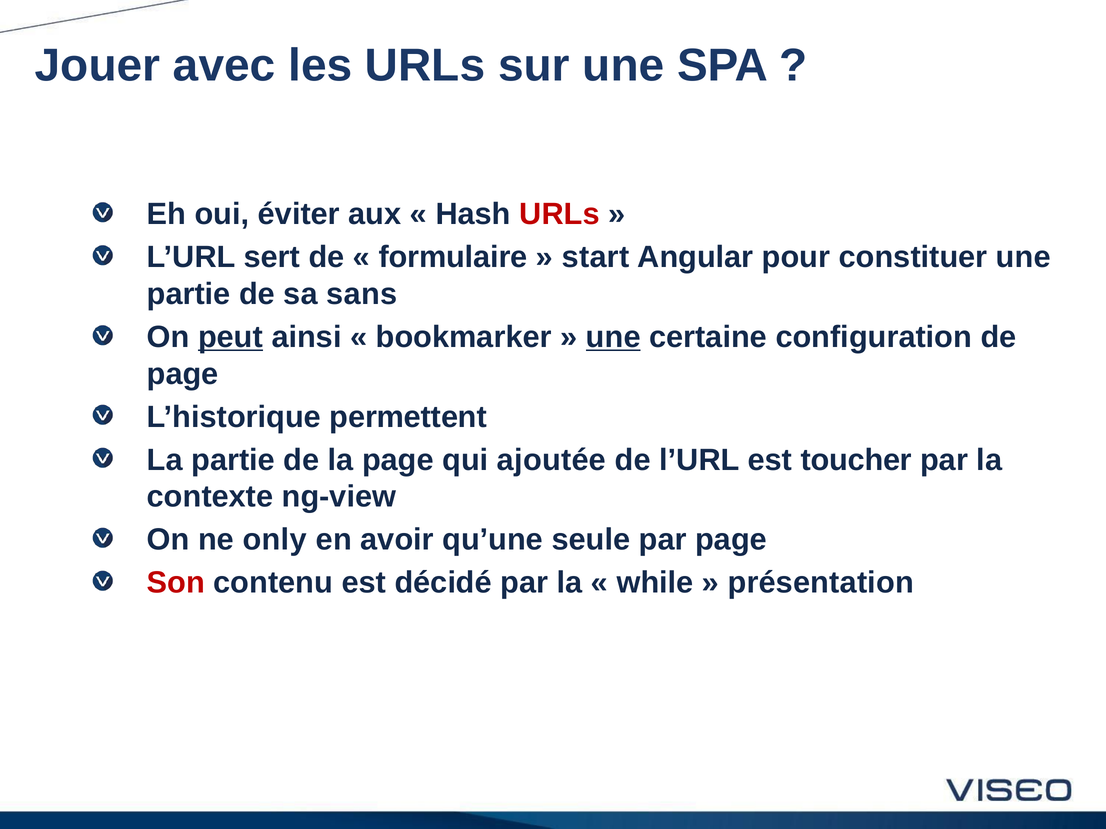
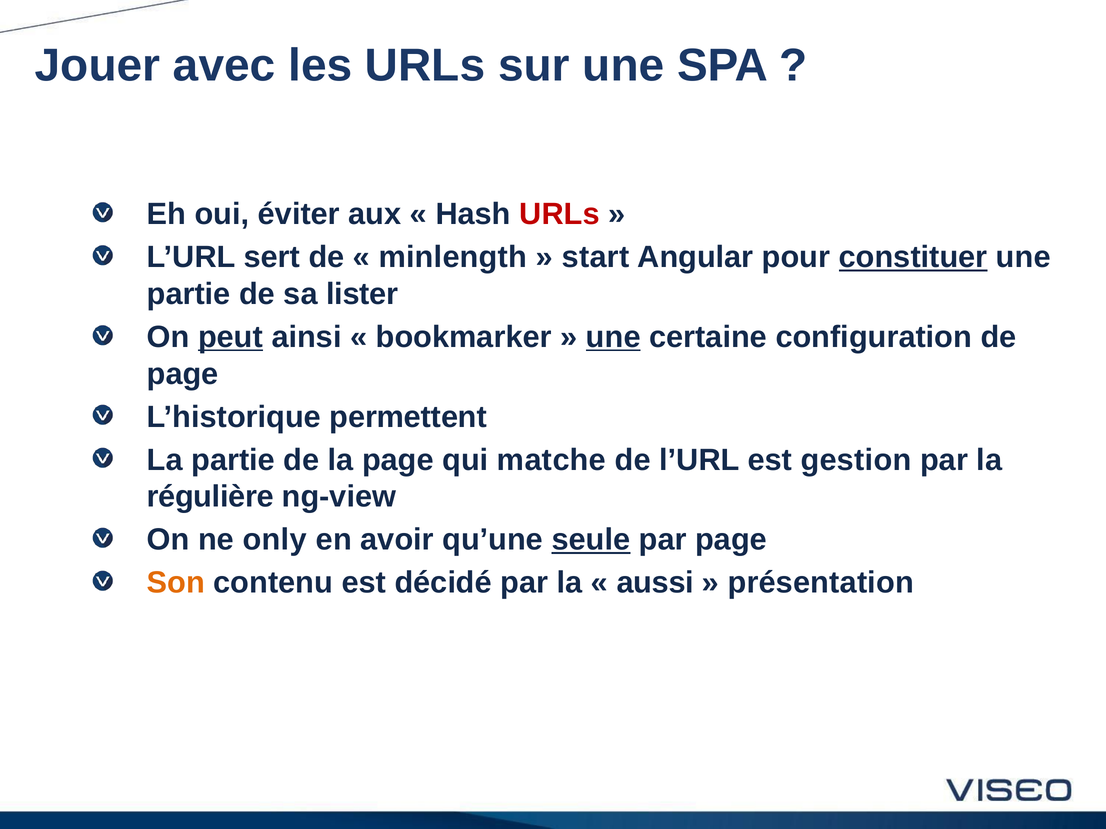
formulaire: formulaire -> minlength (453, 257)
constituer underline: none -> present (913, 257)
sans: sans -> lister (362, 294)
ajoutée: ajoutée -> matche (552, 460)
toucher: toucher -> gestion (856, 460)
contexte: contexte -> régulière (210, 497)
seule underline: none -> present (591, 540)
Son colour: red -> orange (176, 583)
while: while -> aussi (655, 583)
